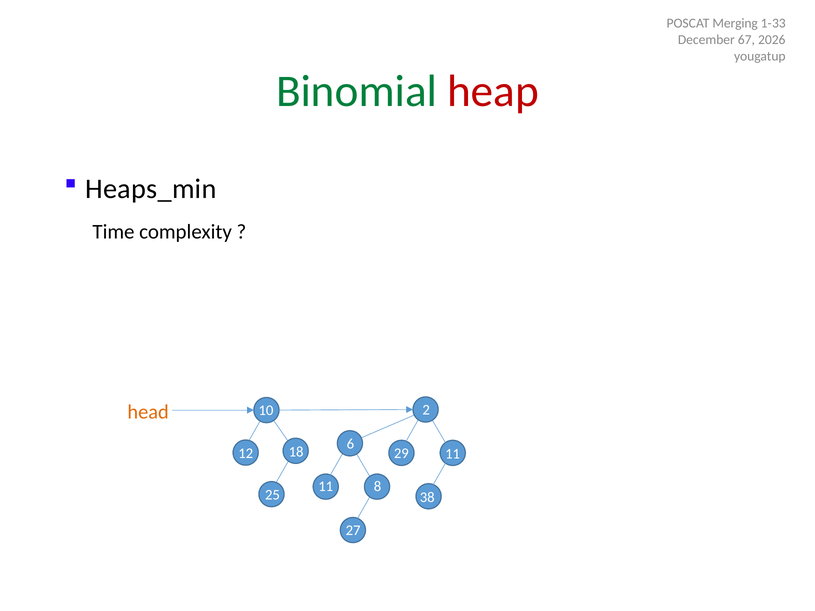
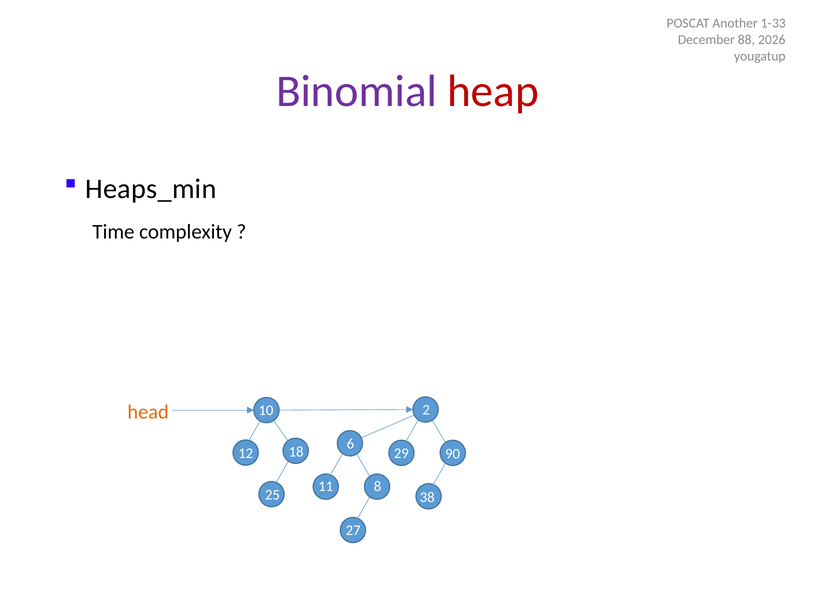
Merging: Merging -> Another (735, 23)
67: 67 -> 88 (746, 40)
Binomial colour: green -> purple (357, 91)
29 11: 11 -> 90 (453, 454)
